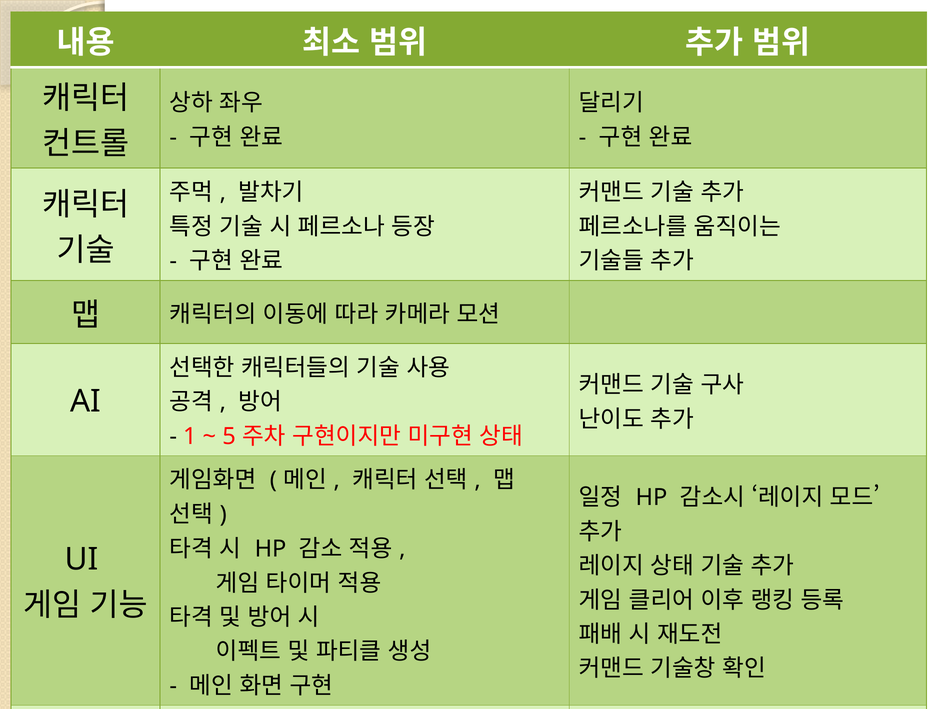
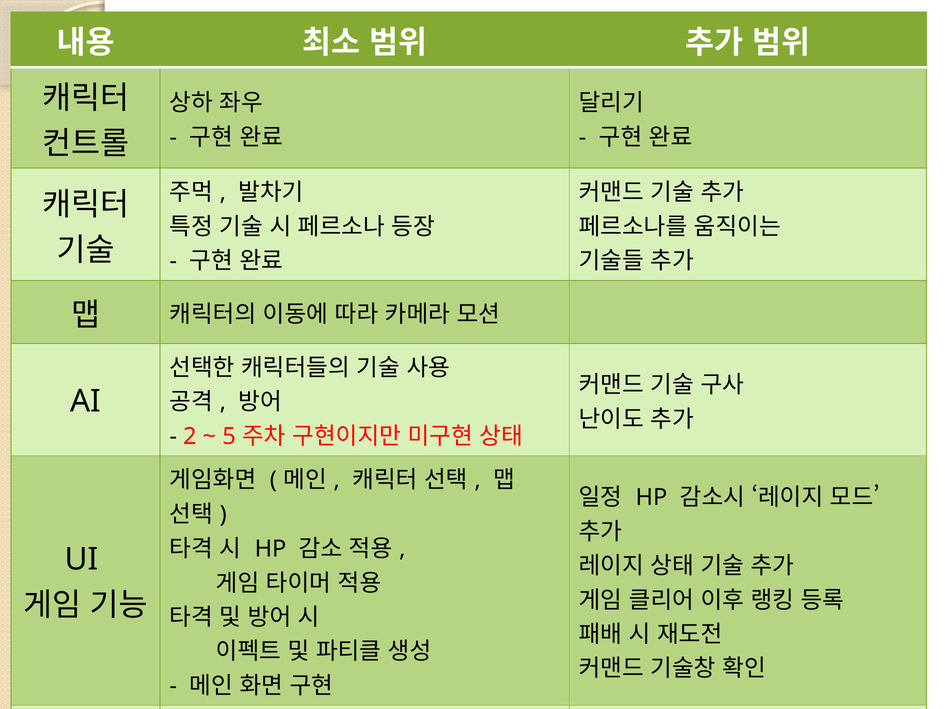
1: 1 -> 2 (190, 436)
